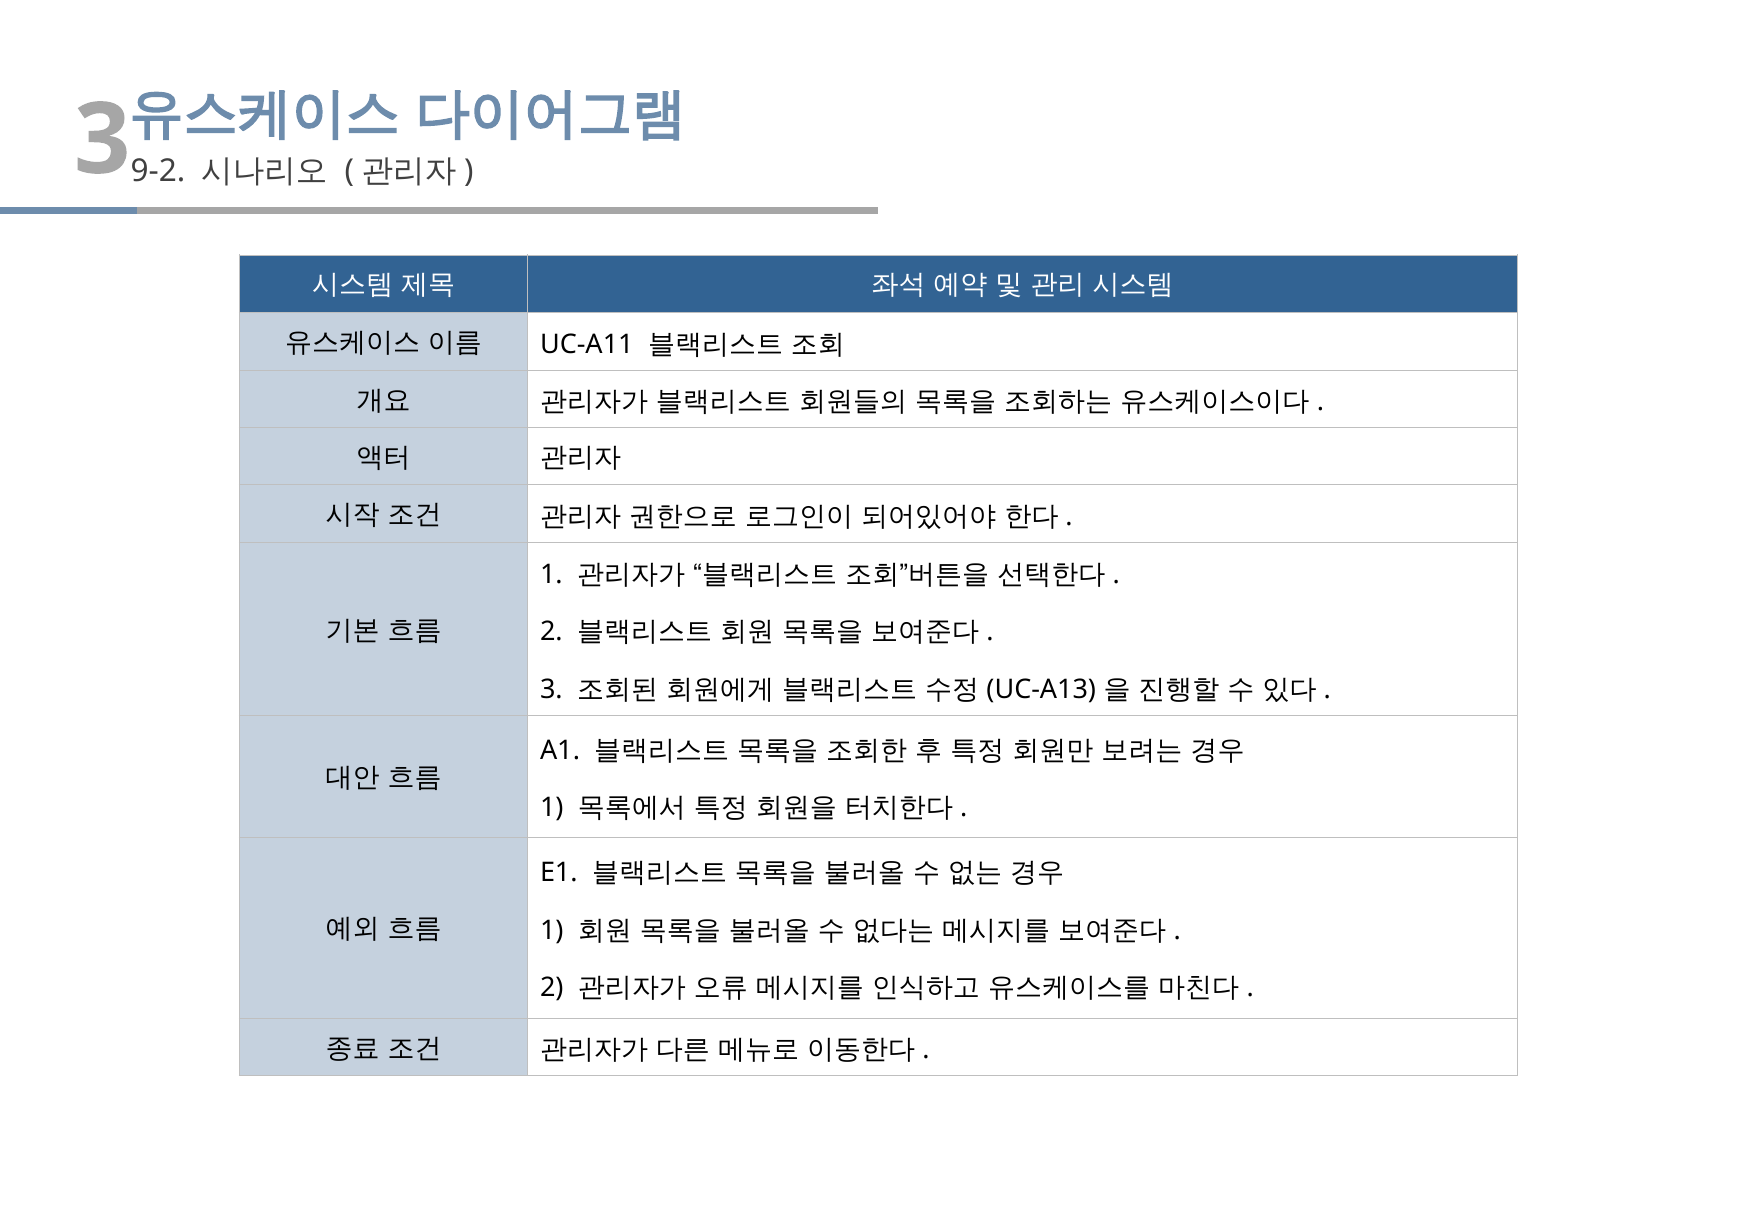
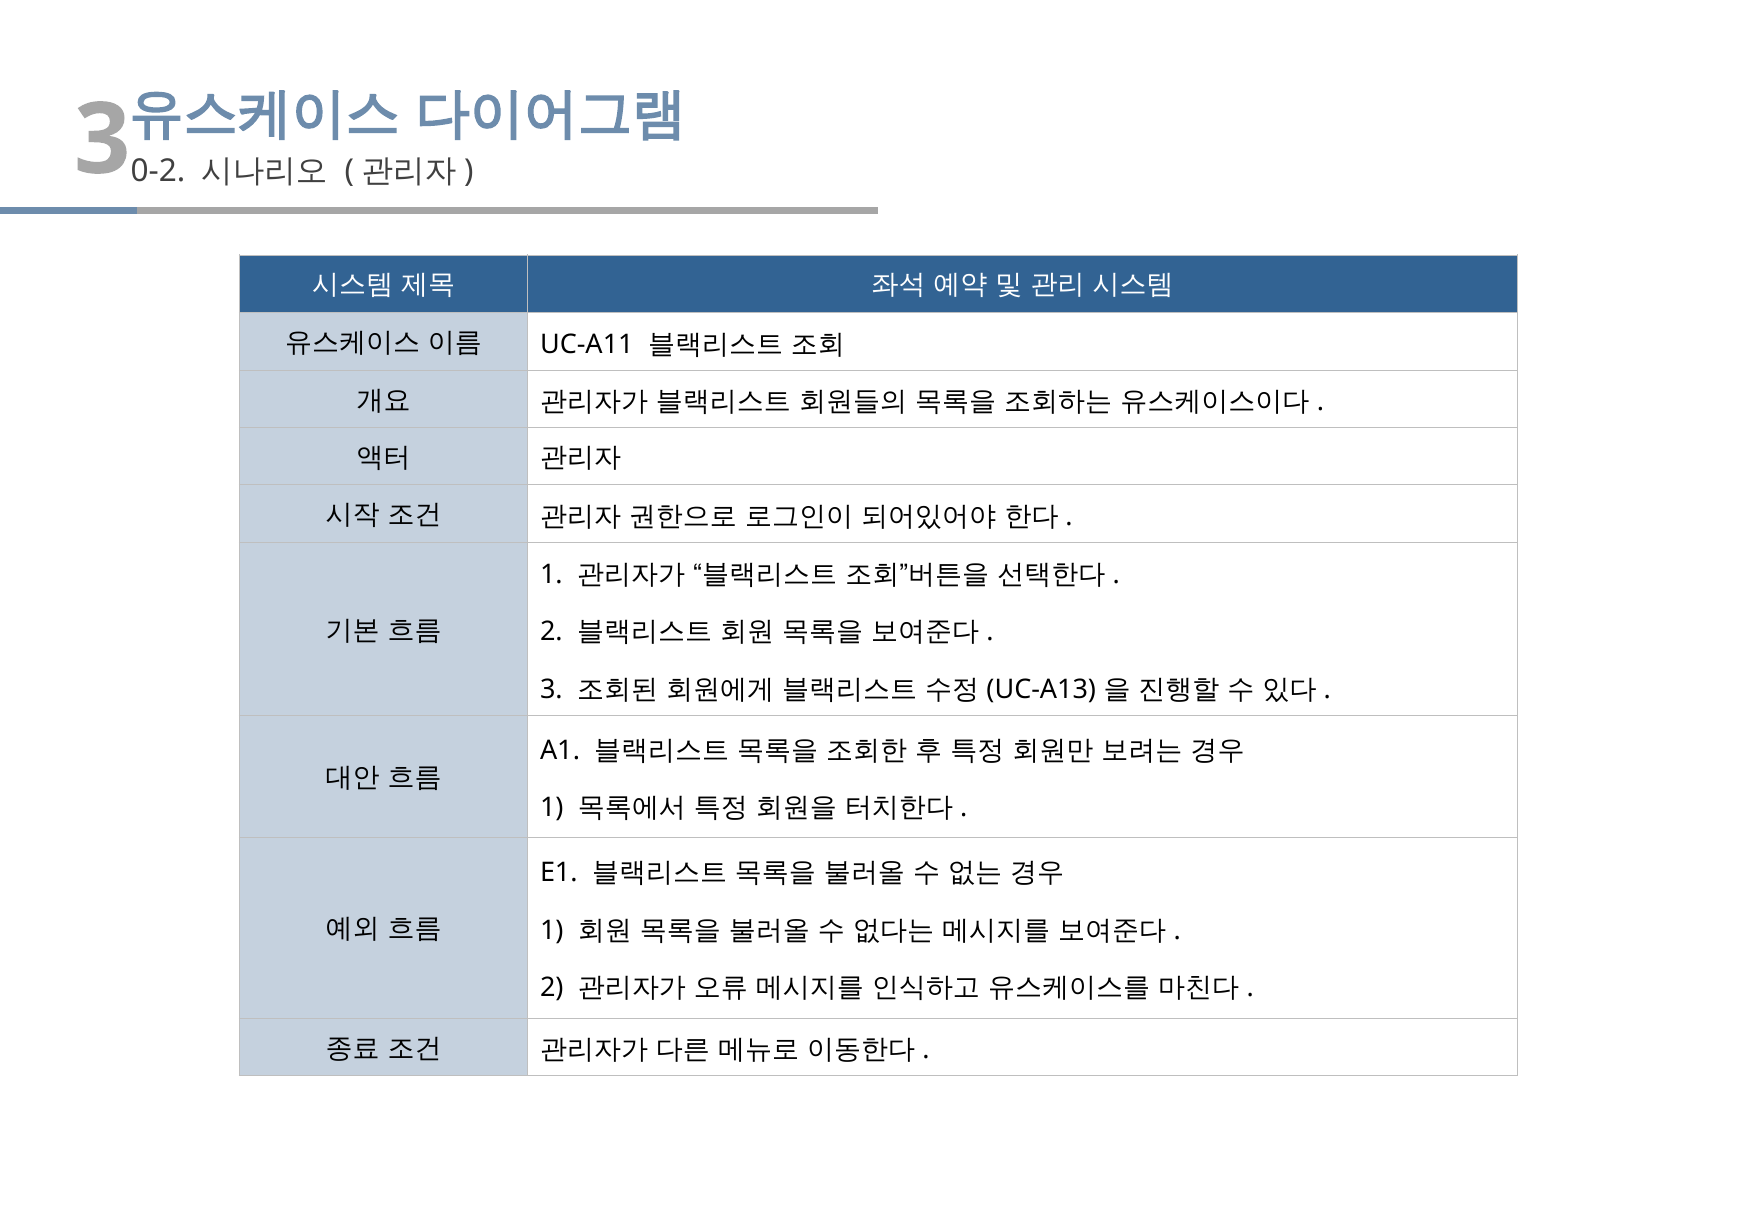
9-2: 9-2 -> 0-2 (158, 171)
